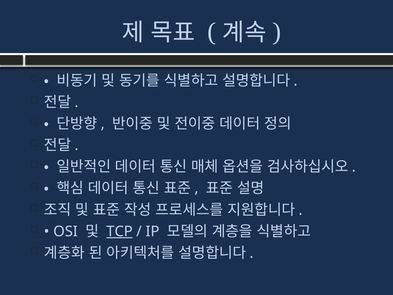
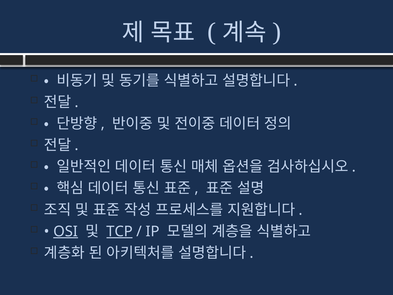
OSI underline: none -> present (66, 231)
